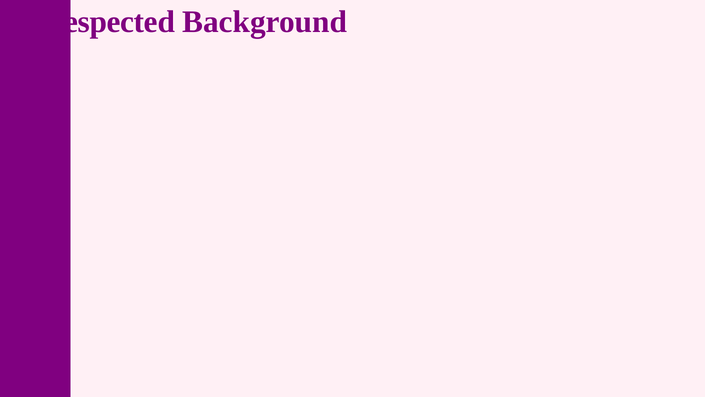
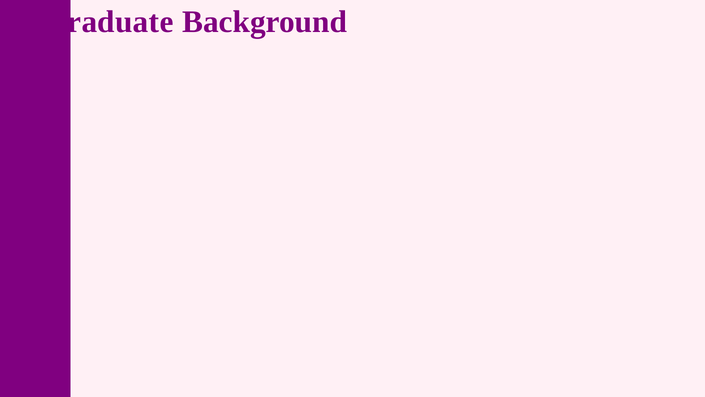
Respected: Respected -> Graduate (108, 22)
